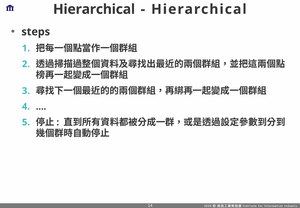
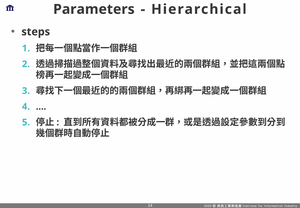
Hierarchical: Hierarchical -> Parameters (94, 9)
